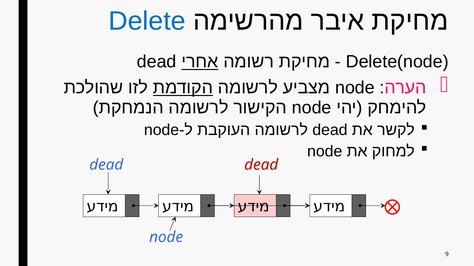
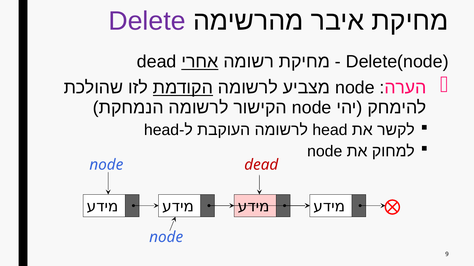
Delete colour: blue -> purple (147, 21)
node: node -> head (162, 130)
dead: dead -> head (330, 130)
dead: dead -> node (106, 165)
